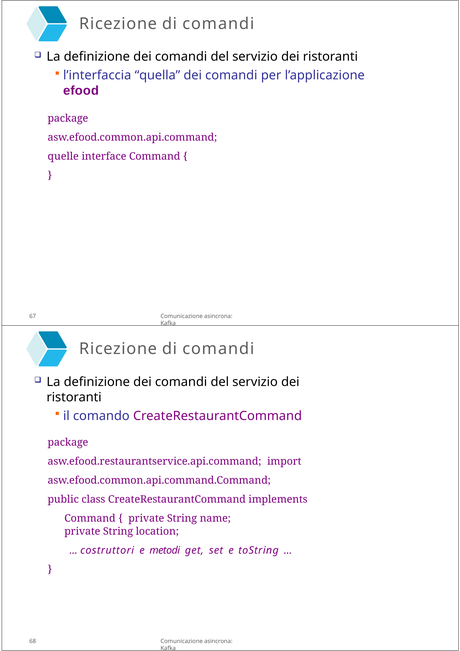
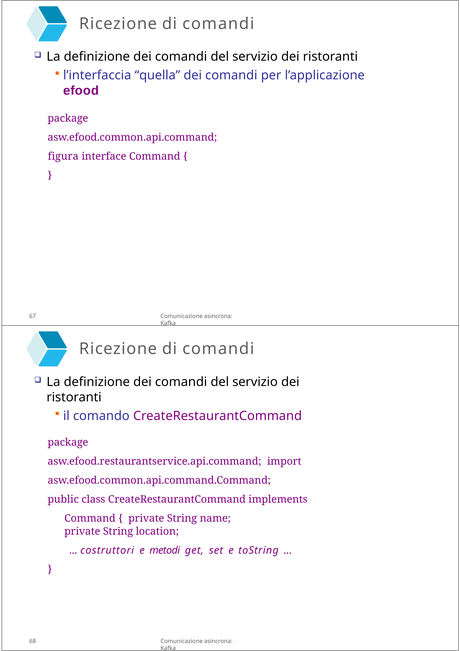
quelle: quelle -> figura (63, 156)
